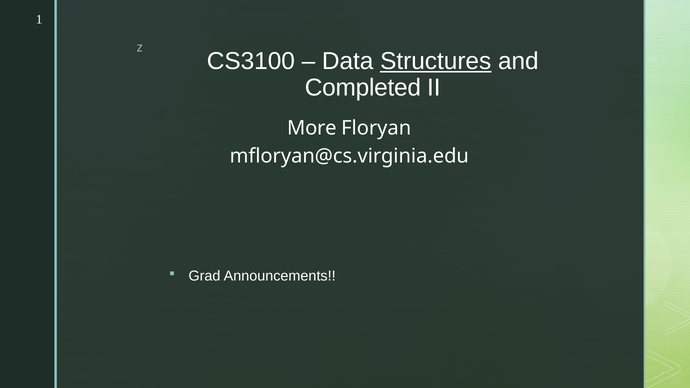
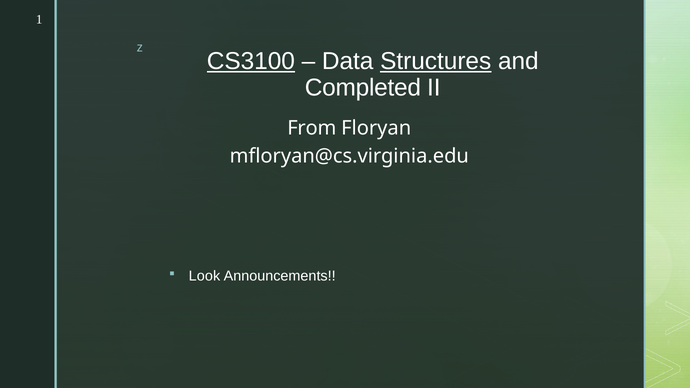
CS3100 underline: none -> present (251, 61)
More: More -> From (312, 128)
Grad: Grad -> Look (204, 276)
